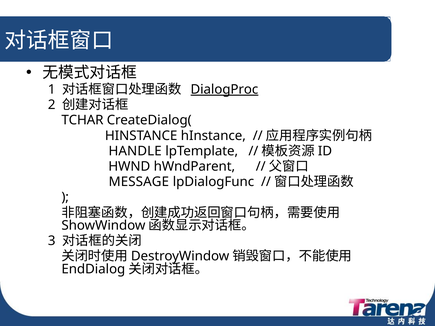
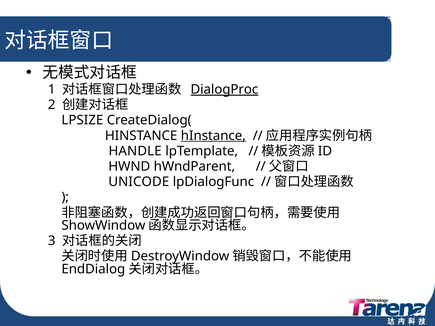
TCHAR: TCHAR -> LPSIZE (82, 120)
hInstance underline: none -> present (213, 136)
MESSAGE: MESSAGE -> UNICODE (139, 182)
